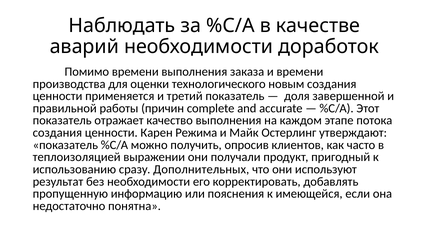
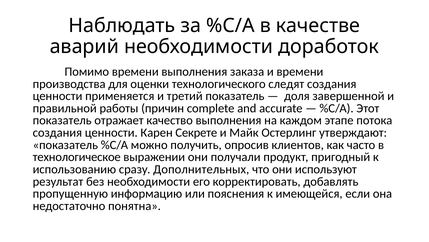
новым: новым -> следят (286, 84)
Режима: Режима -> Секрете (196, 132)
теплоизоляцией: теплоизоляцией -> технологическое (77, 157)
